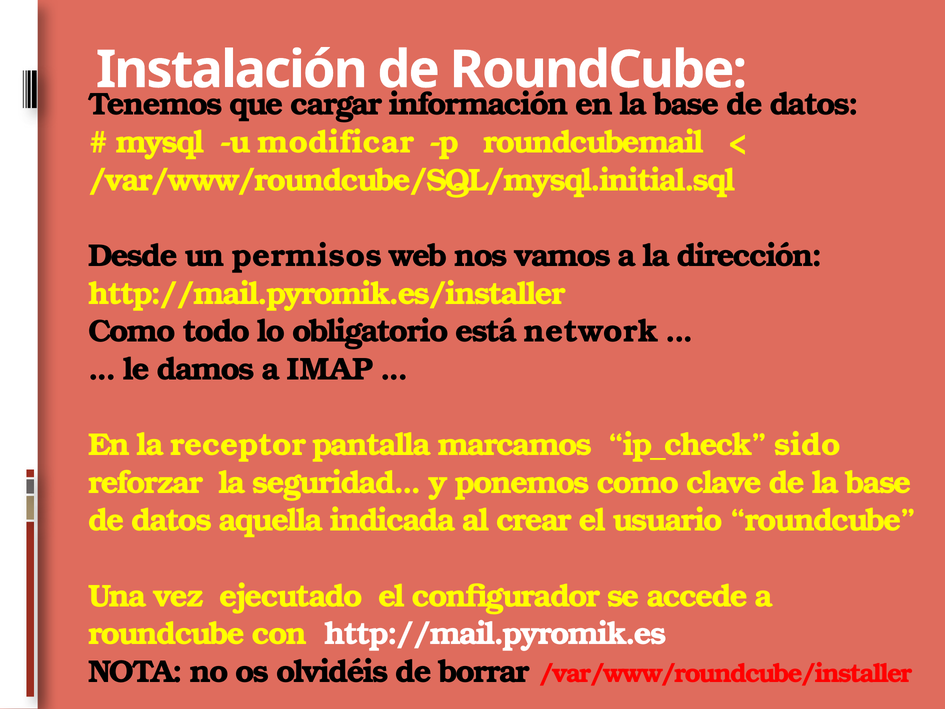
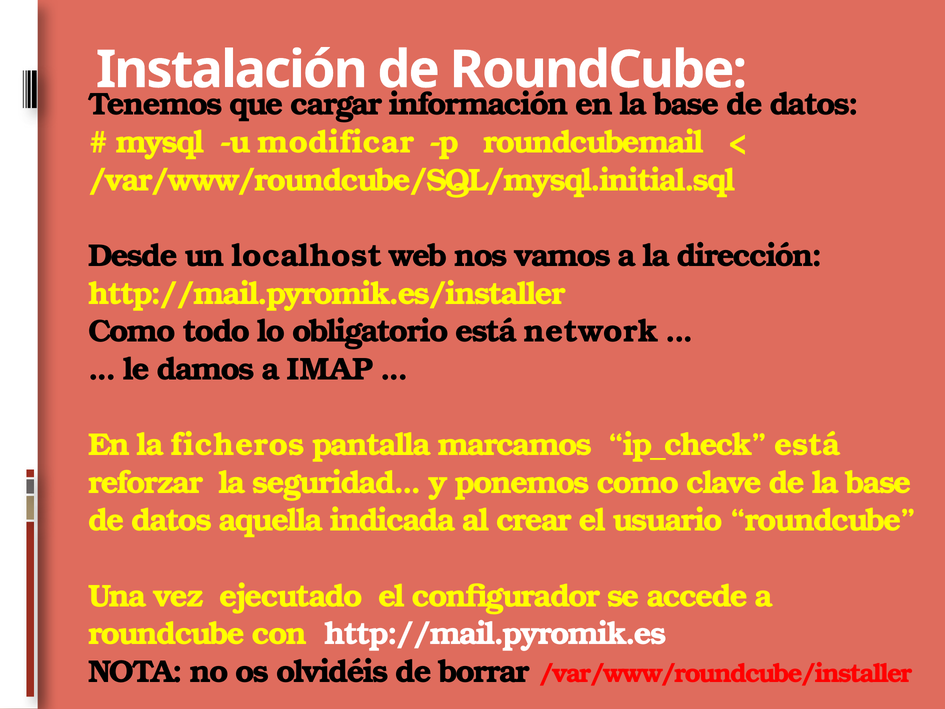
permisos: permisos -> localhost (307, 256)
receptor: receptor -> ficheros (238, 445)
ip_check sido: sido -> está (807, 445)
